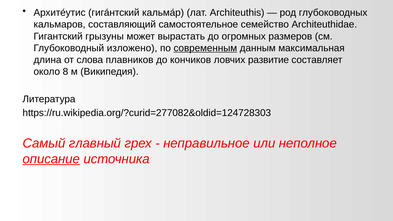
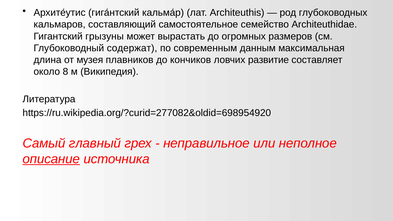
изложено: изложено -> содержат (132, 48)
современным underline: present -> none (205, 48)
слова: слова -> музея (90, 60)
https://ru.wikipedia.org/?curid=277082&oldid=124728303: https://ru.wikipedia.org/?curid=277082&oldid=124728303 -> https://ru.wikipedia.org/?curid=277082&oldid=698954920 (147, 113)
